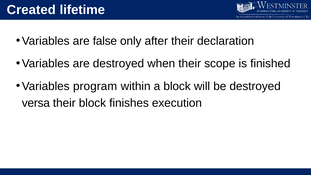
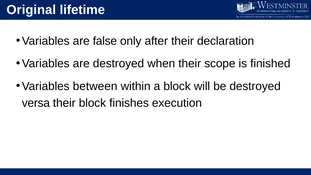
Created: Created -> Original (31, 10)
program: program -> between (95, 86)
